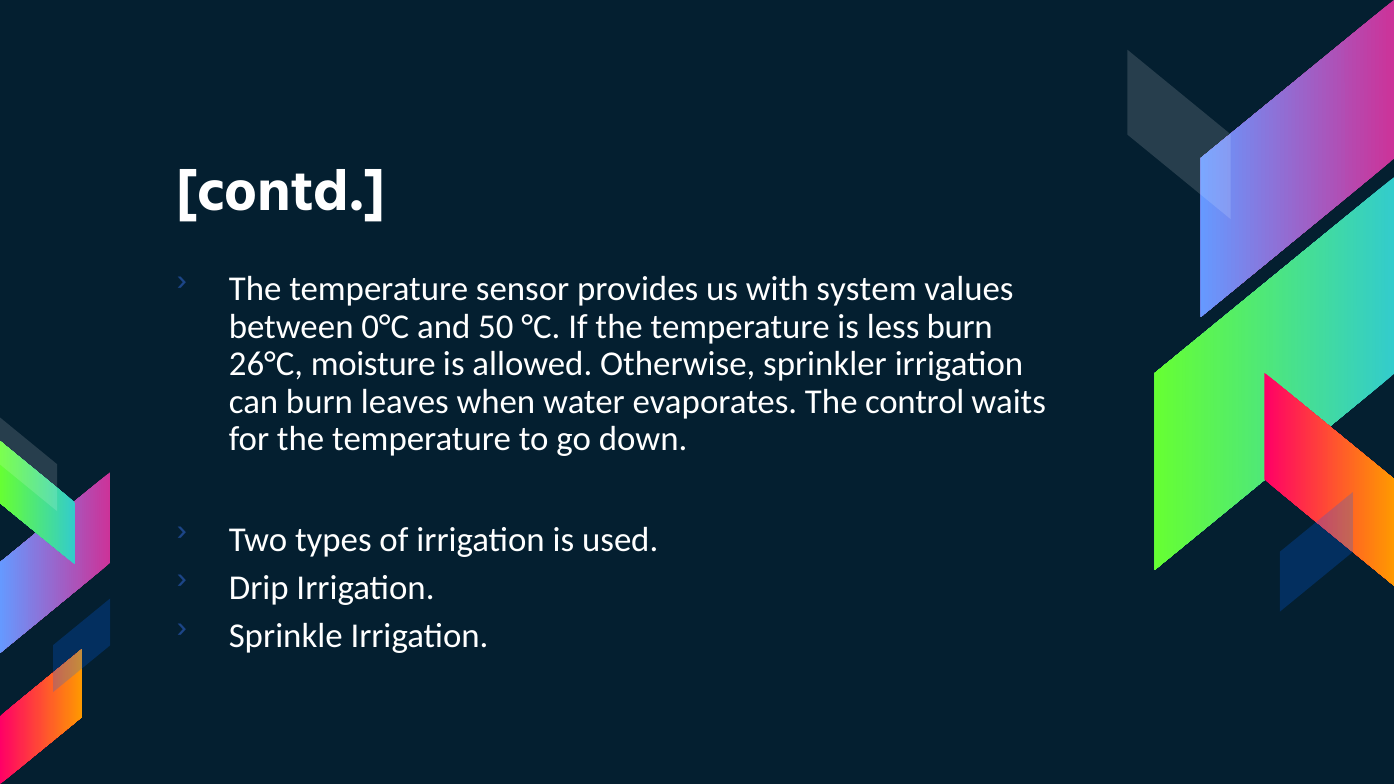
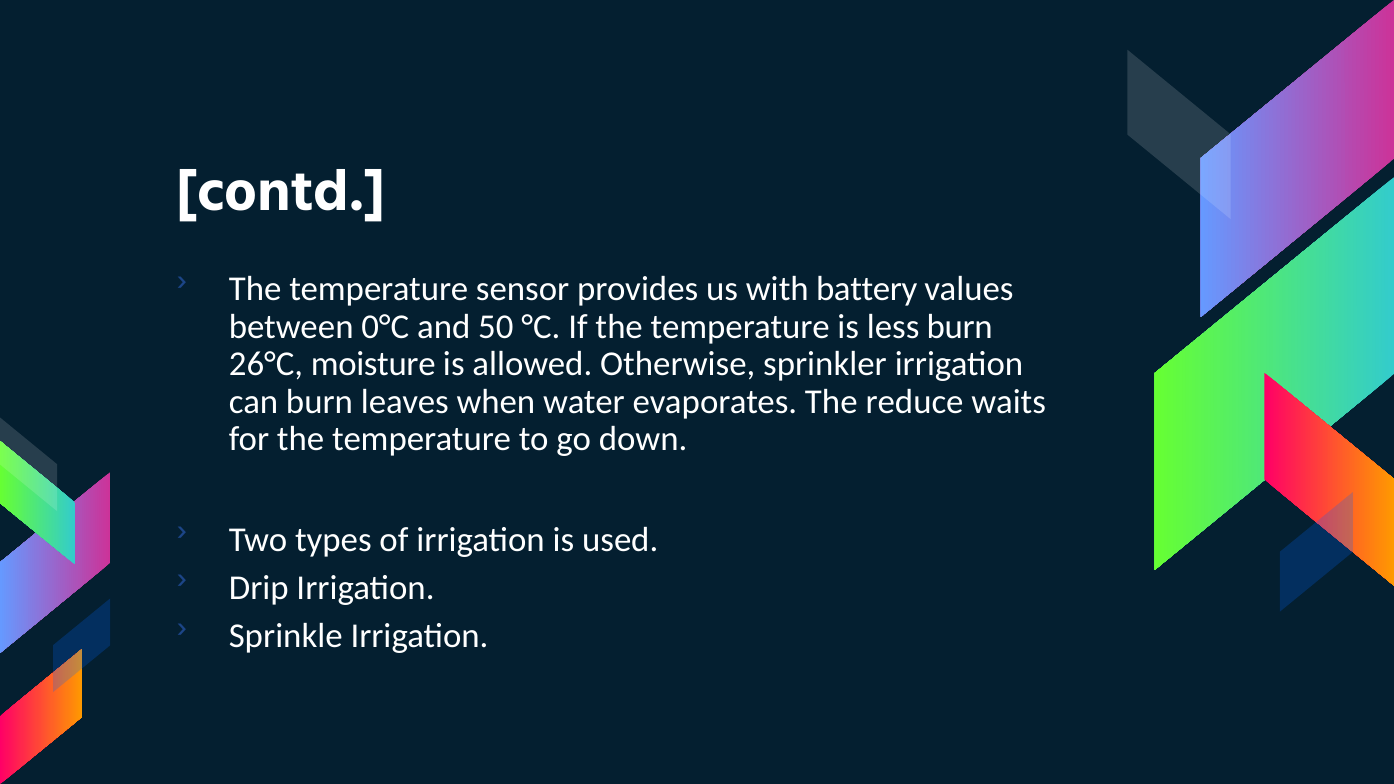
system: system -> battery (867, 289)
control: control -> reduce (915, 402)
